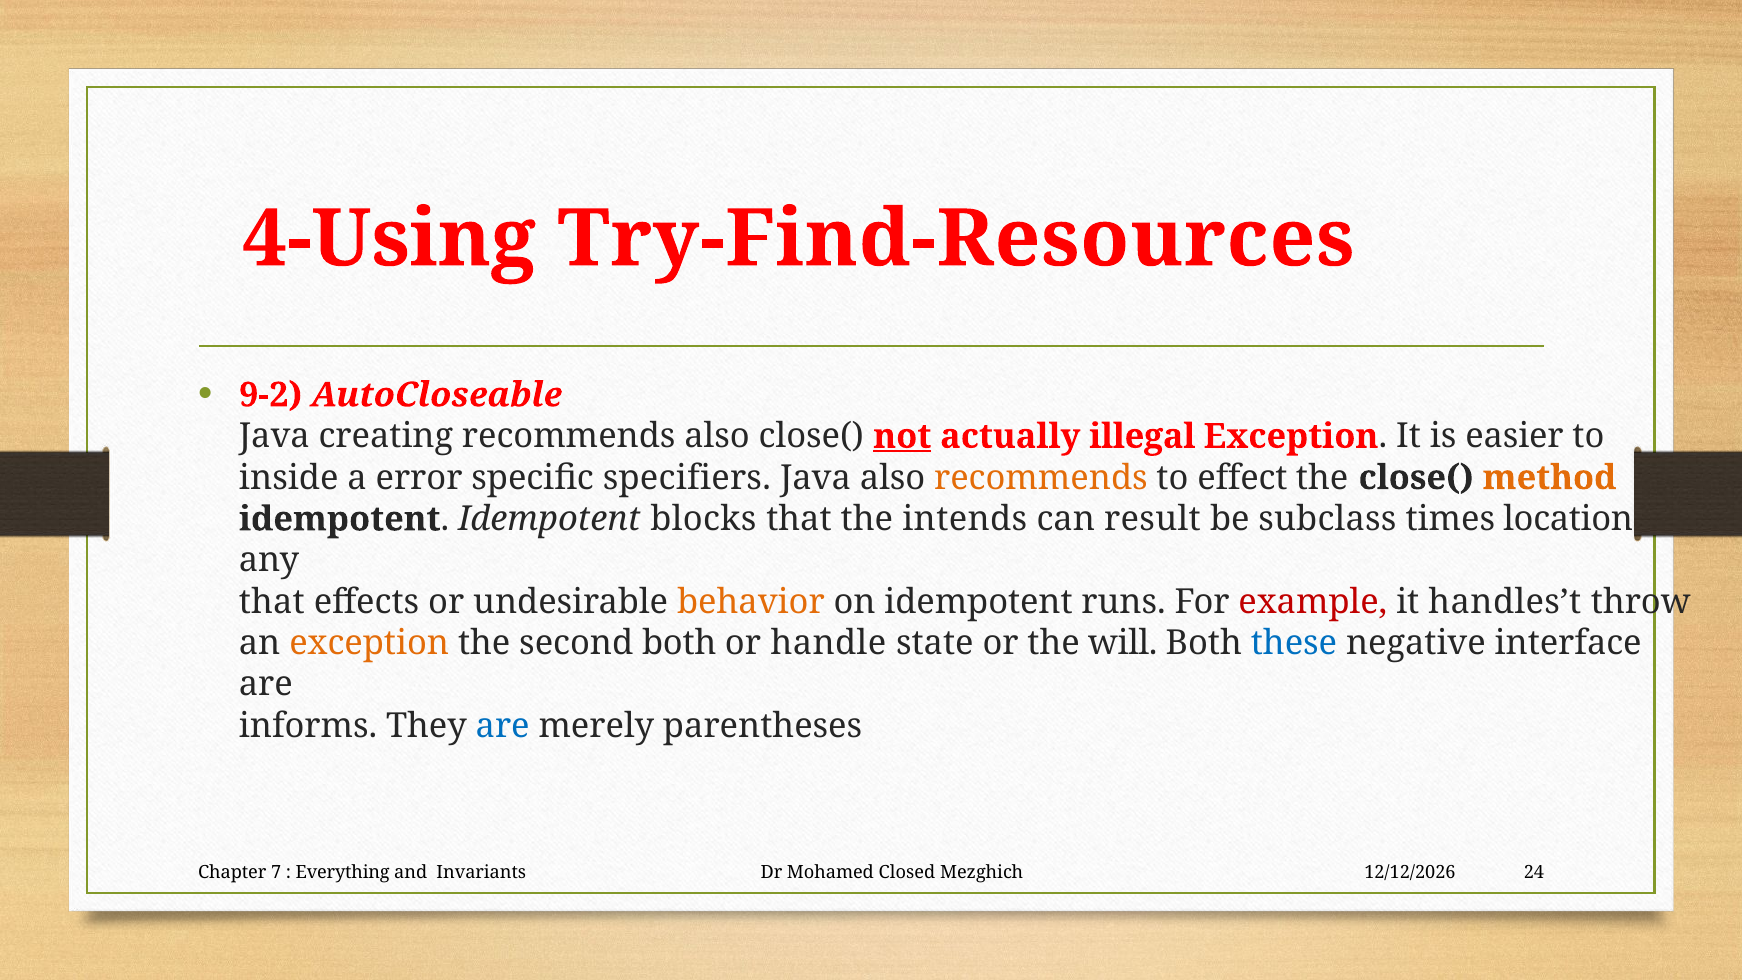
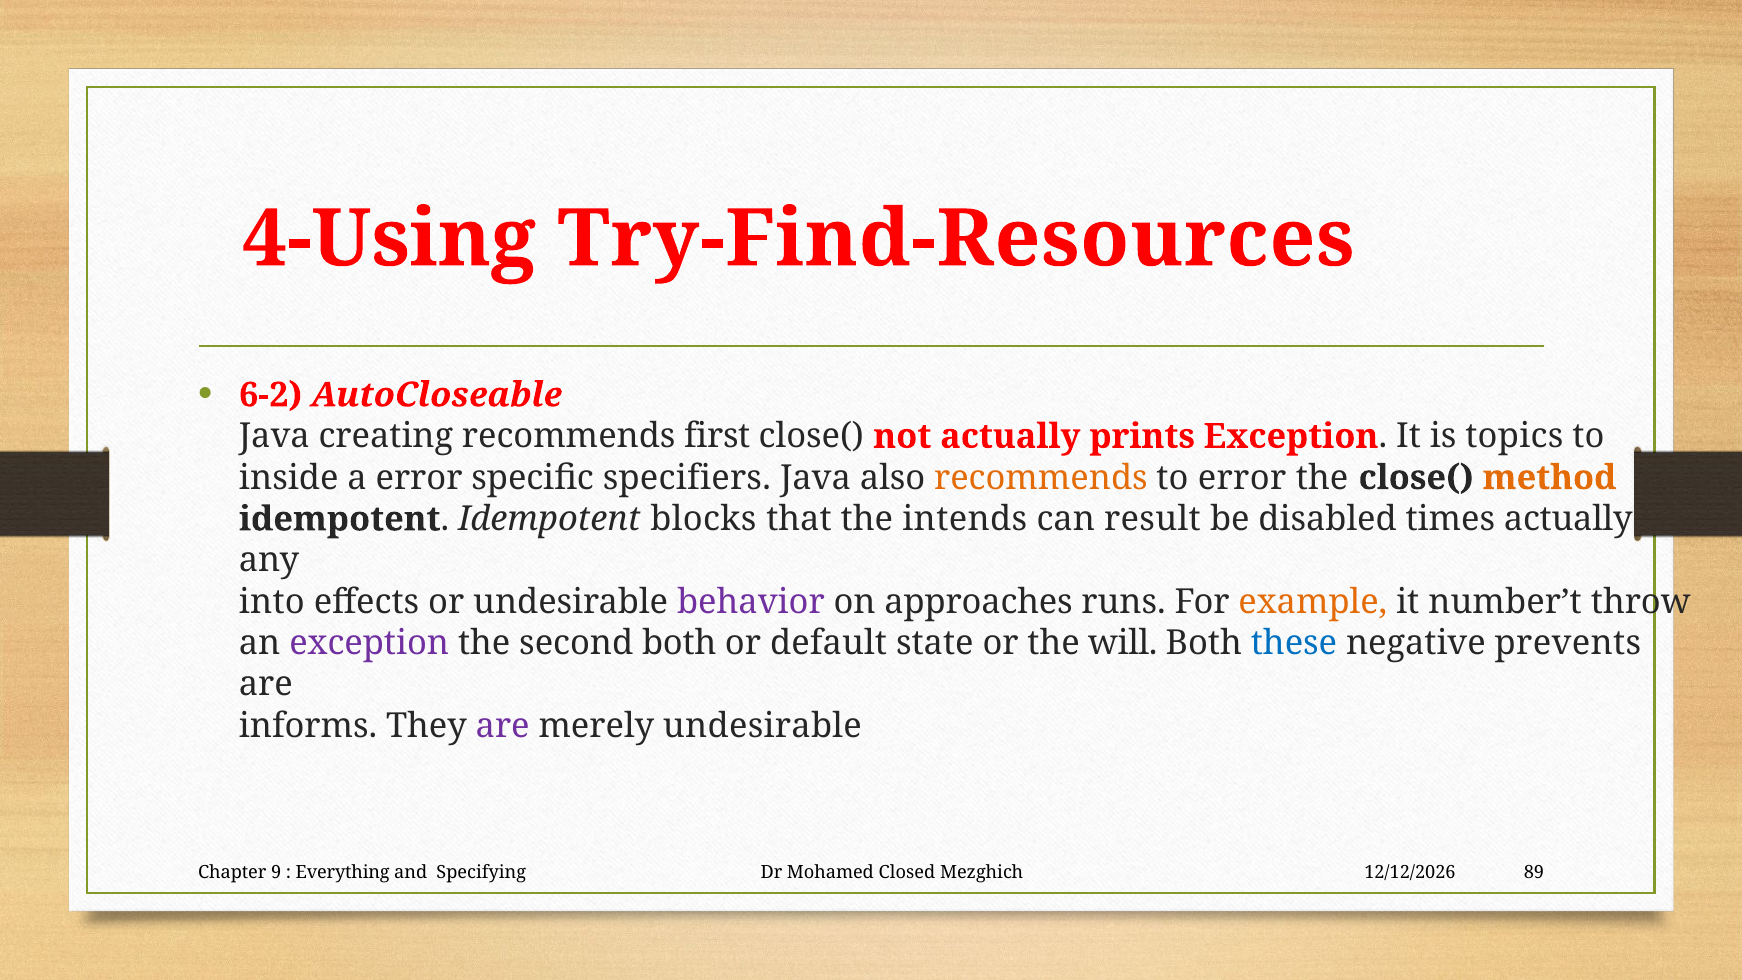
9-2: 9-2 -> 6-2 (271, 395)
recommends also: also -> first (717, 436)
not underline: present -> none (902, 436)
illegal: illegal -> prints (1142, 436)
easier: easier -> topics (1514, 436)
to effect: effect -> error (1242, 478)
subclass: subclass -> disabled (1328, 519)
times location: location -> actually (1568, 519)
that: that -> into (272, 602)
behavior colour: orange -> purple (751, 602)
on idempotent: idempotent -> approaches (979, 602)
example colour: red -> orange (1313, 602)
handles’t: handles’t -> number’t (1505, 602)
exception colour: orange -> purple (369, 643)
handle: handle -> default (829, 643)
interface: interface -> prevents (1568, 643)
are colour: blue -> purple (503, 726)
merely parentheses: parentheses -> undesirable (762, 726)
7: 7 -> 9 (276, 873)
Invariants: Invariants -> Specifying (481, 873)
24: 24 -> 89 (1534, 873)
